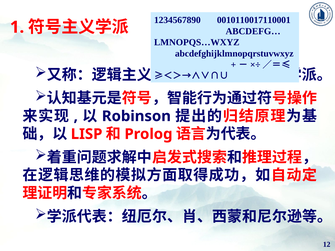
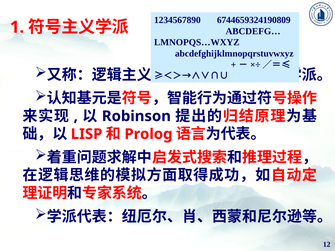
0010110017110001: 0010110017110001 -> 6744659324190809 (254, 20)
